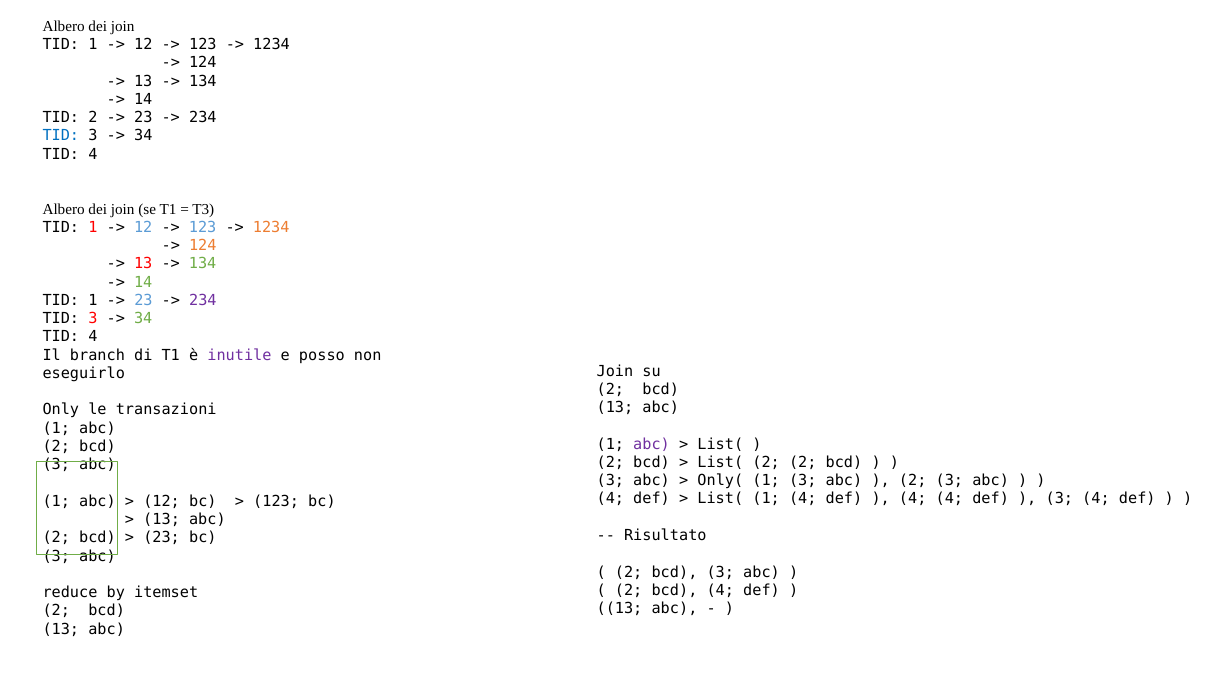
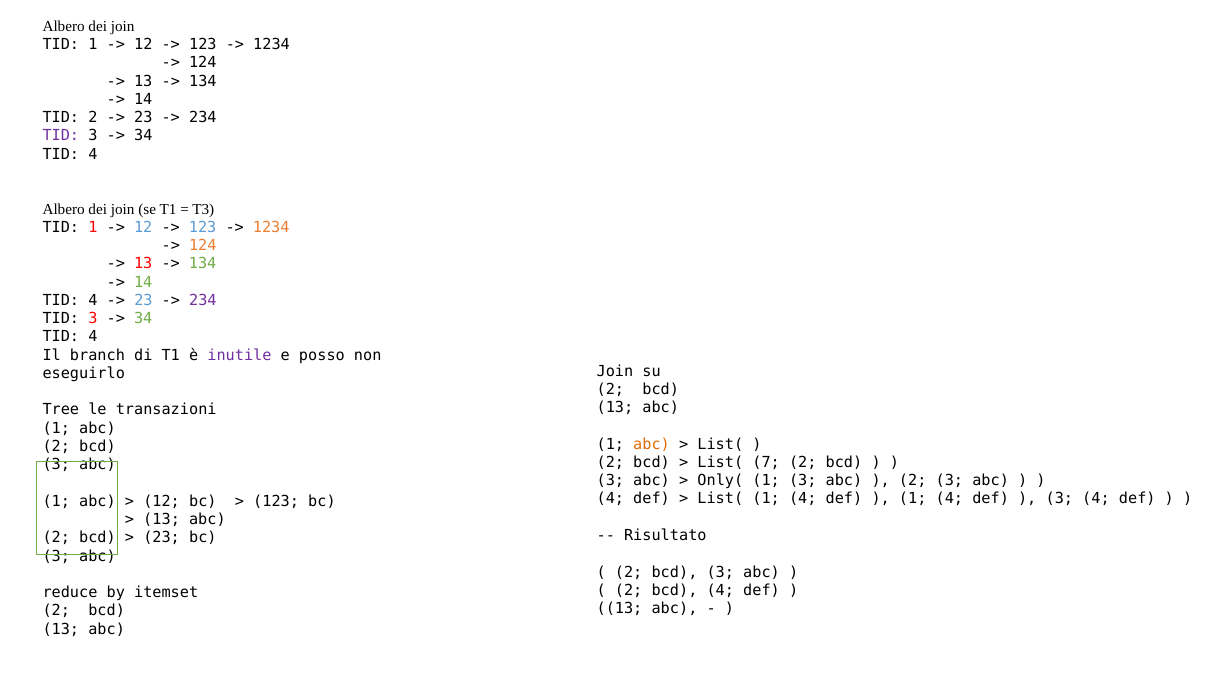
TID colour: blue -> purple (61, 136)
1: 1 -> 4 (93, 301)
Only: Only -> Tree (61, 410)
abc colour: purple -> orange (652, 445)
List( 2: 2 -> 7 (766, 463)
4: 4 -> 1 (913, 499)
